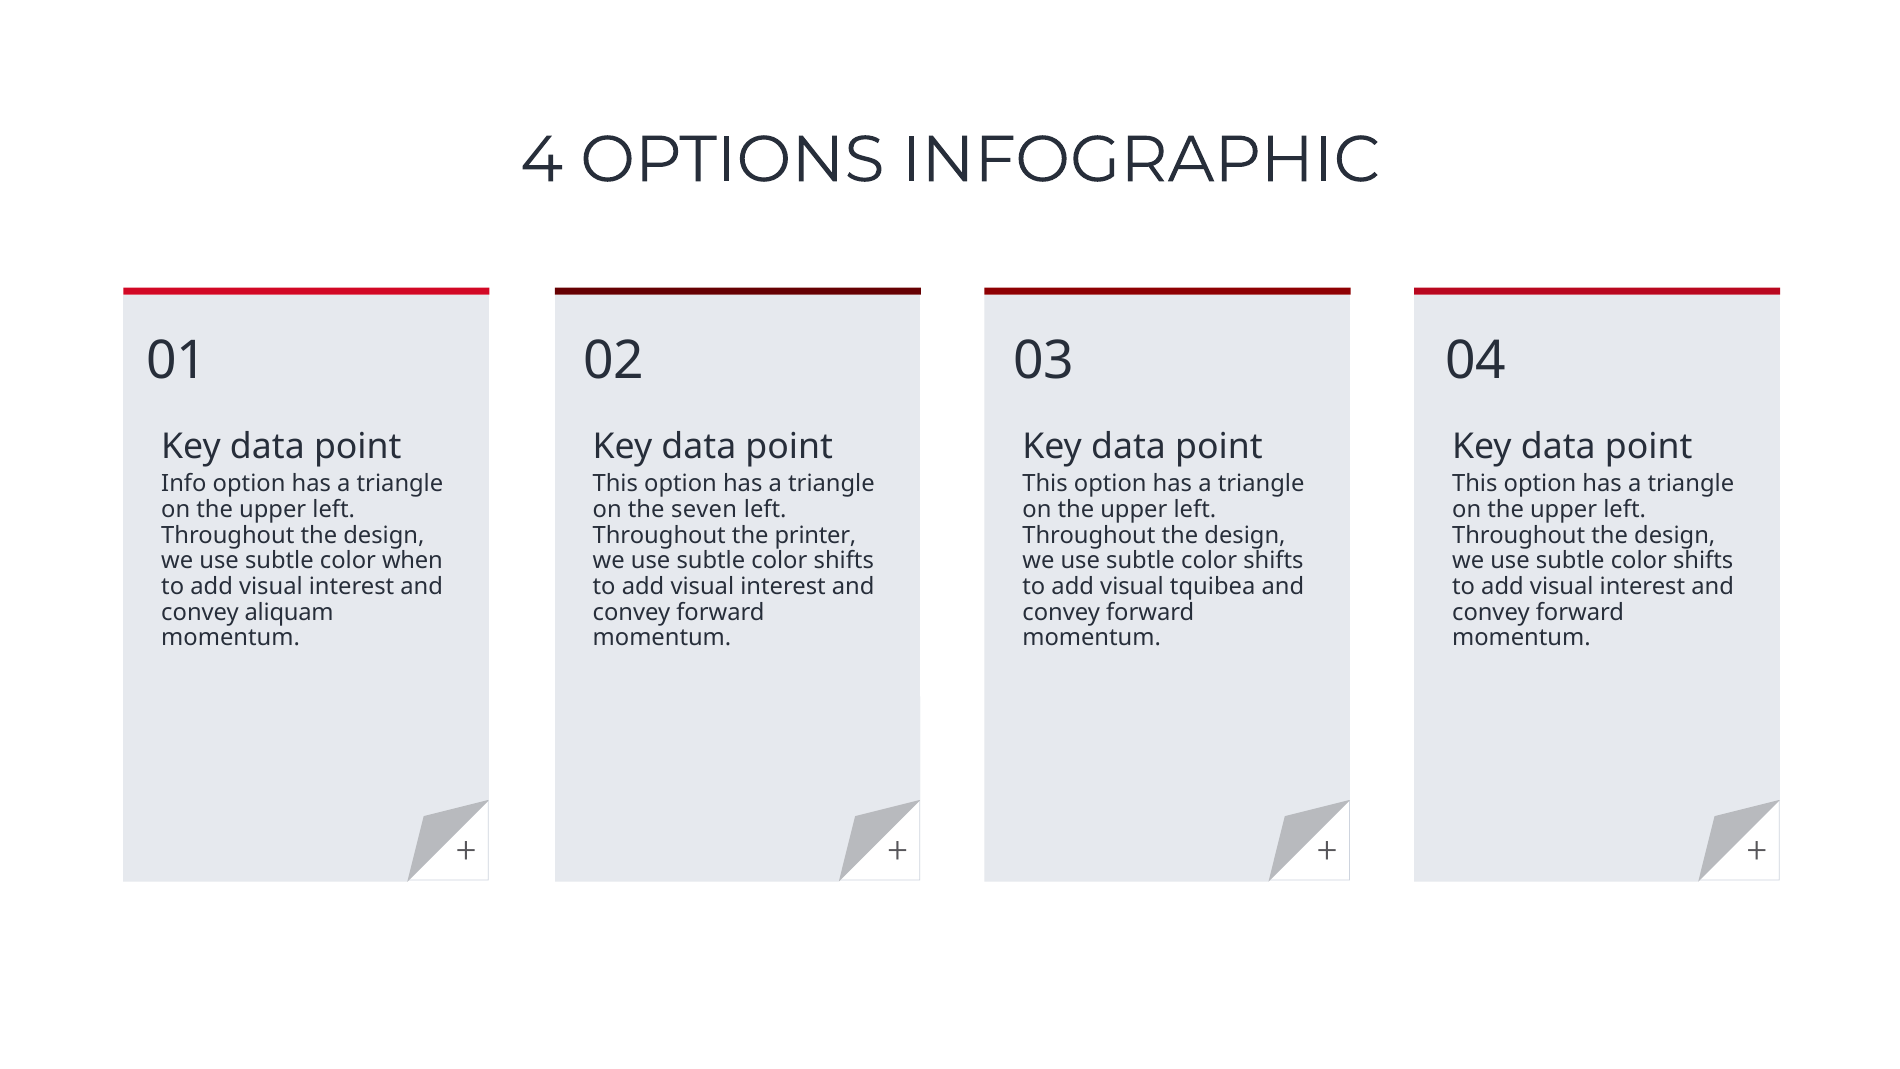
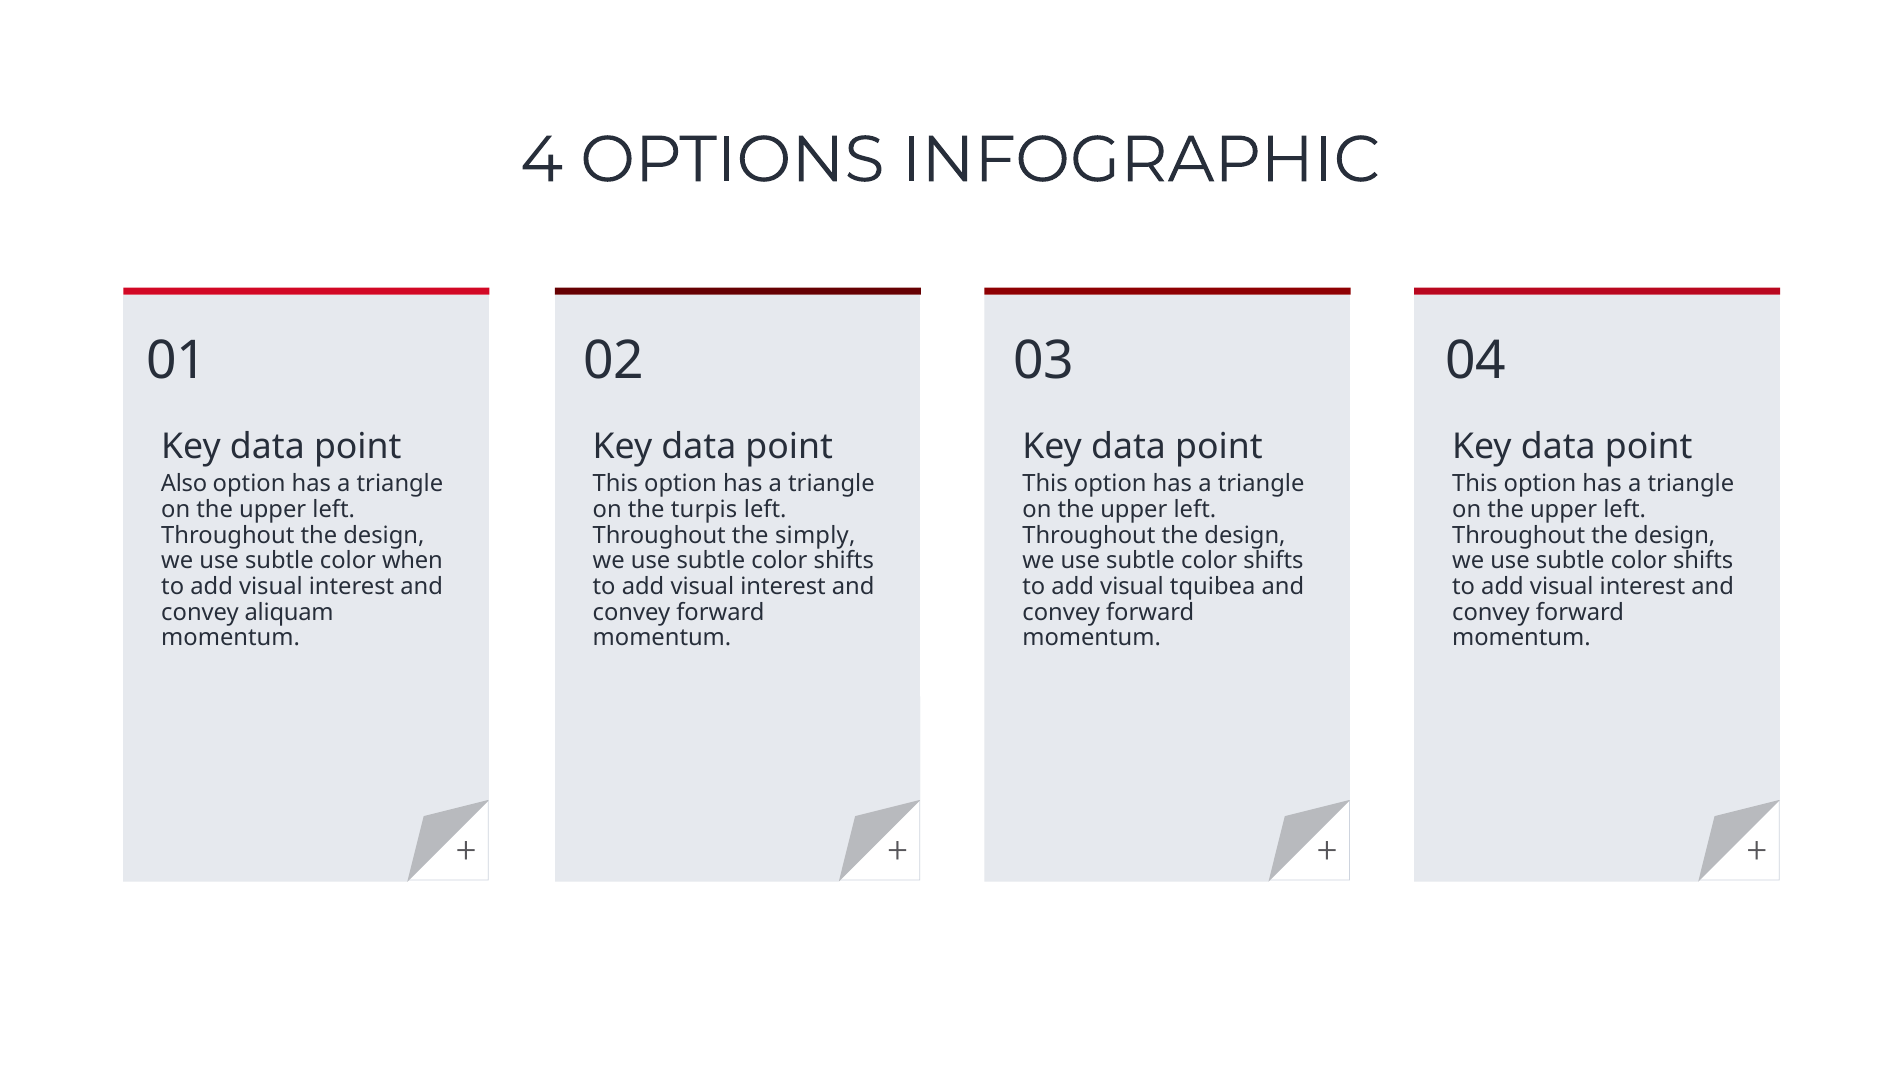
Info: Info -> Also (184, 484)
seven: seven -> turpis (704, 510)
printer: printer -> simply (815, 535)
